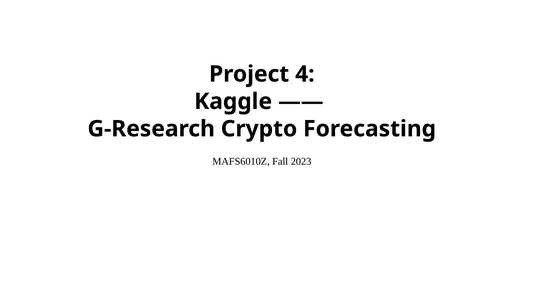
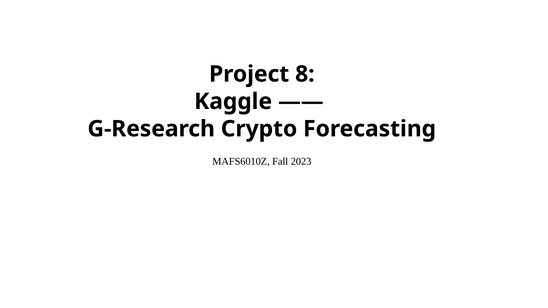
4: 4 -> 8 (305, 74)
